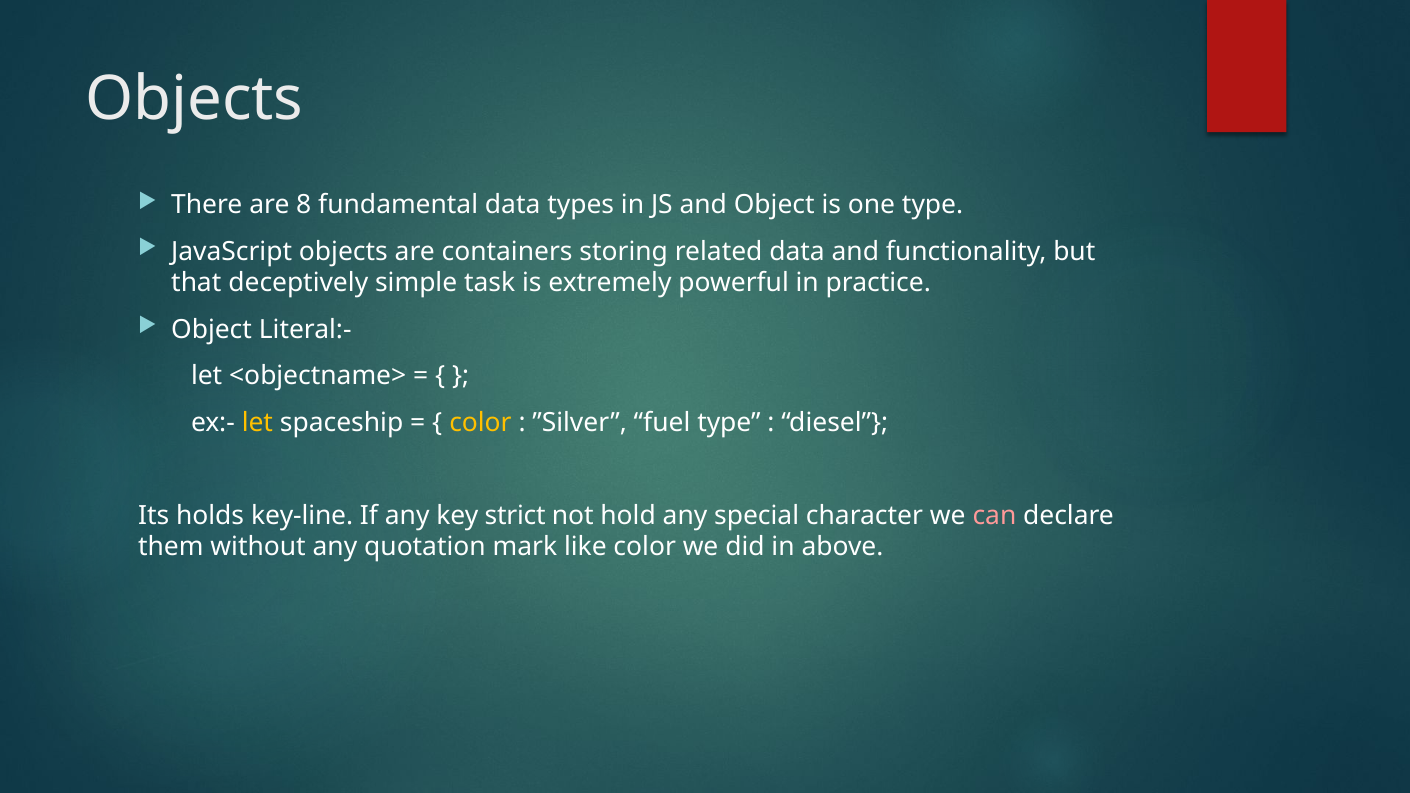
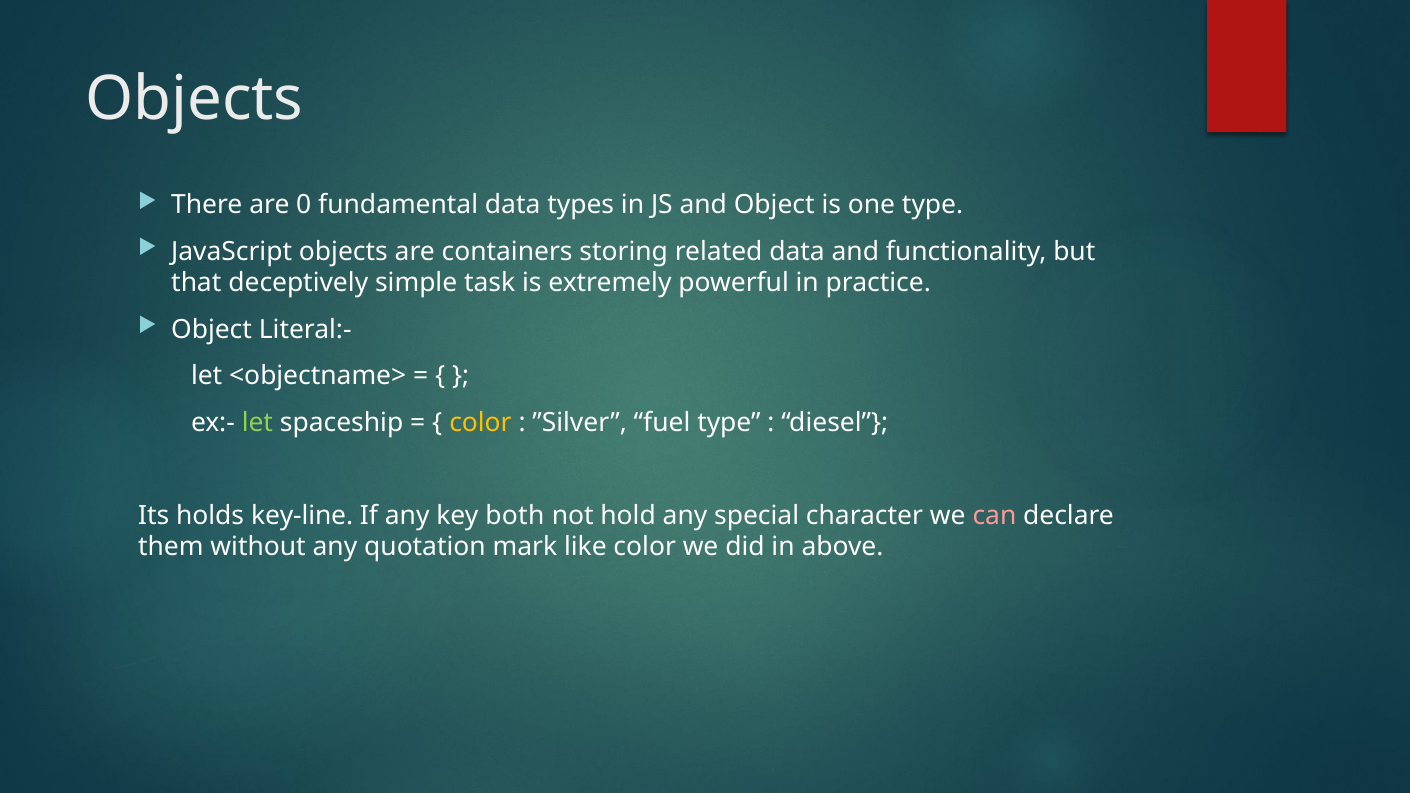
8: 8 -> 0 (304, 205)
let colour: yellow -> light green (257, 423)
strict: strict -> both (515, 515)
